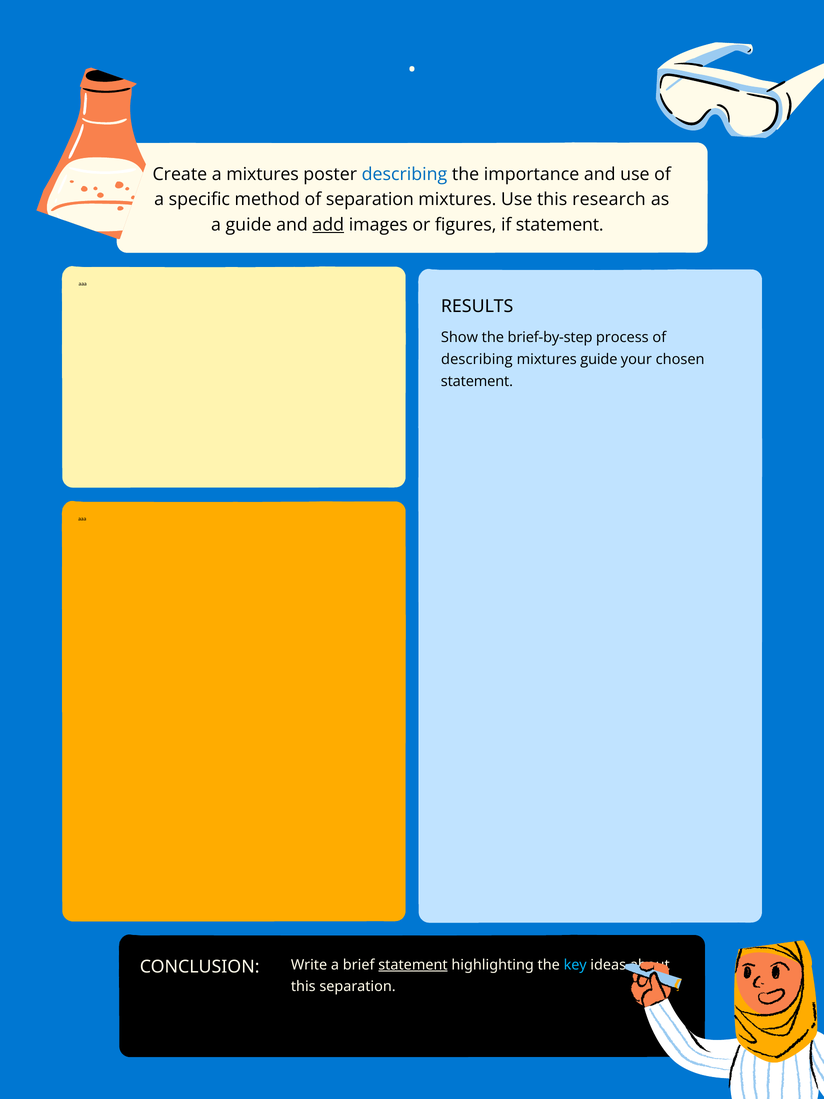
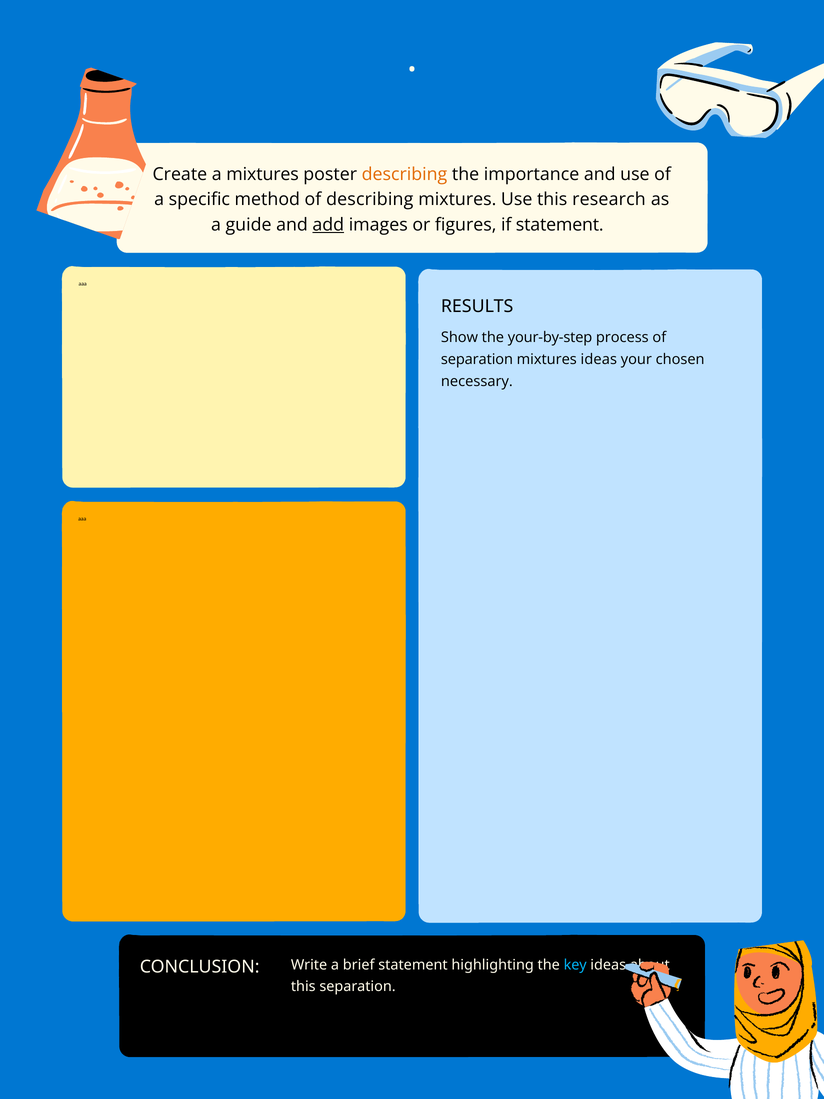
describing colour: blue -> orange (404, 174)
of separation: separation -> describing (370, 199)
brief-by-step: brief-by-step -> your-by-step (550, 338)
describing: describing -> separation (477, 359)
mixtures guide: guide -> ideas (599, 359)
statement: statement -> necessary (477, 381)
statement underline: present -> none (413, 965)
